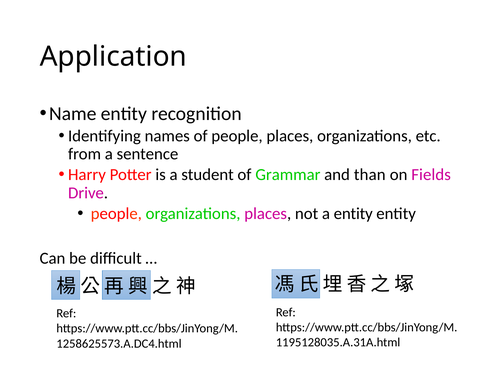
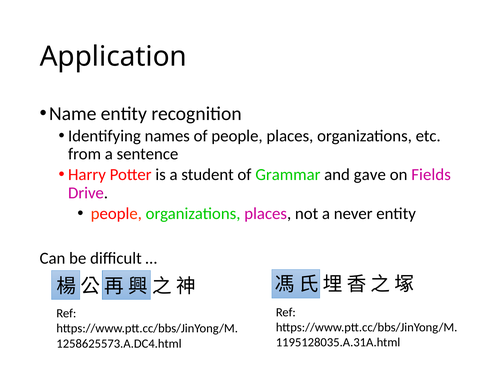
than: than -> gave (370, 175)
a entity: entity -> never (353, 214)
